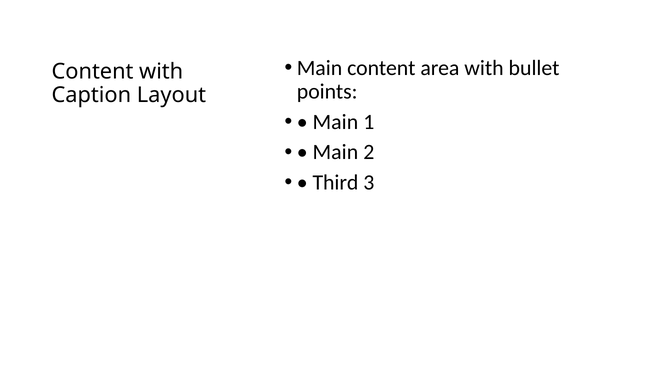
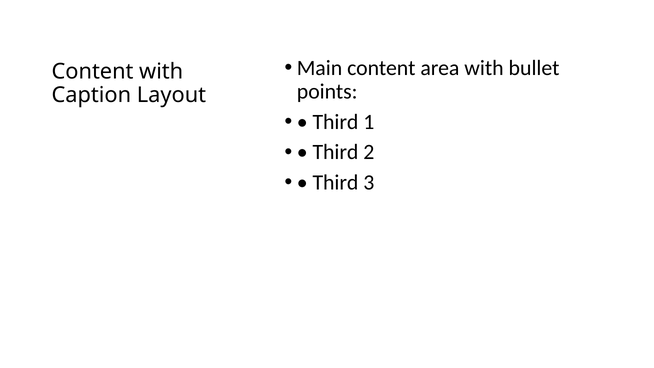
Main: Main -> Third (335, 122)
Main: Main -> Third (335, 152)
